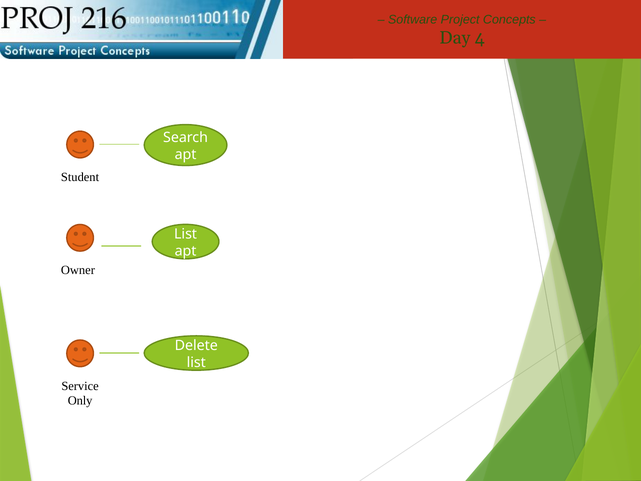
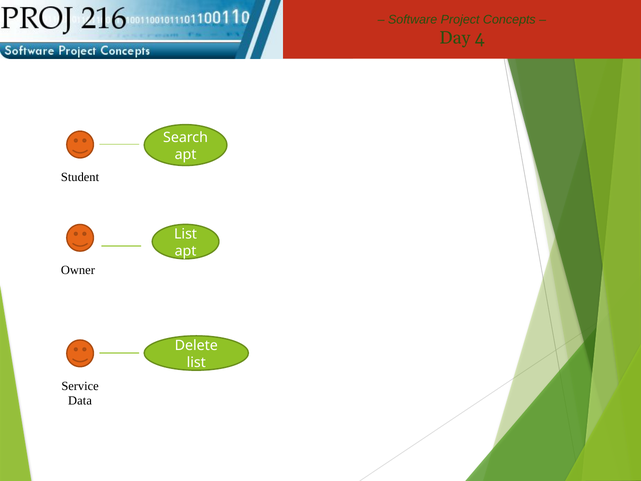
Only: Only -> Data (80, 401)
